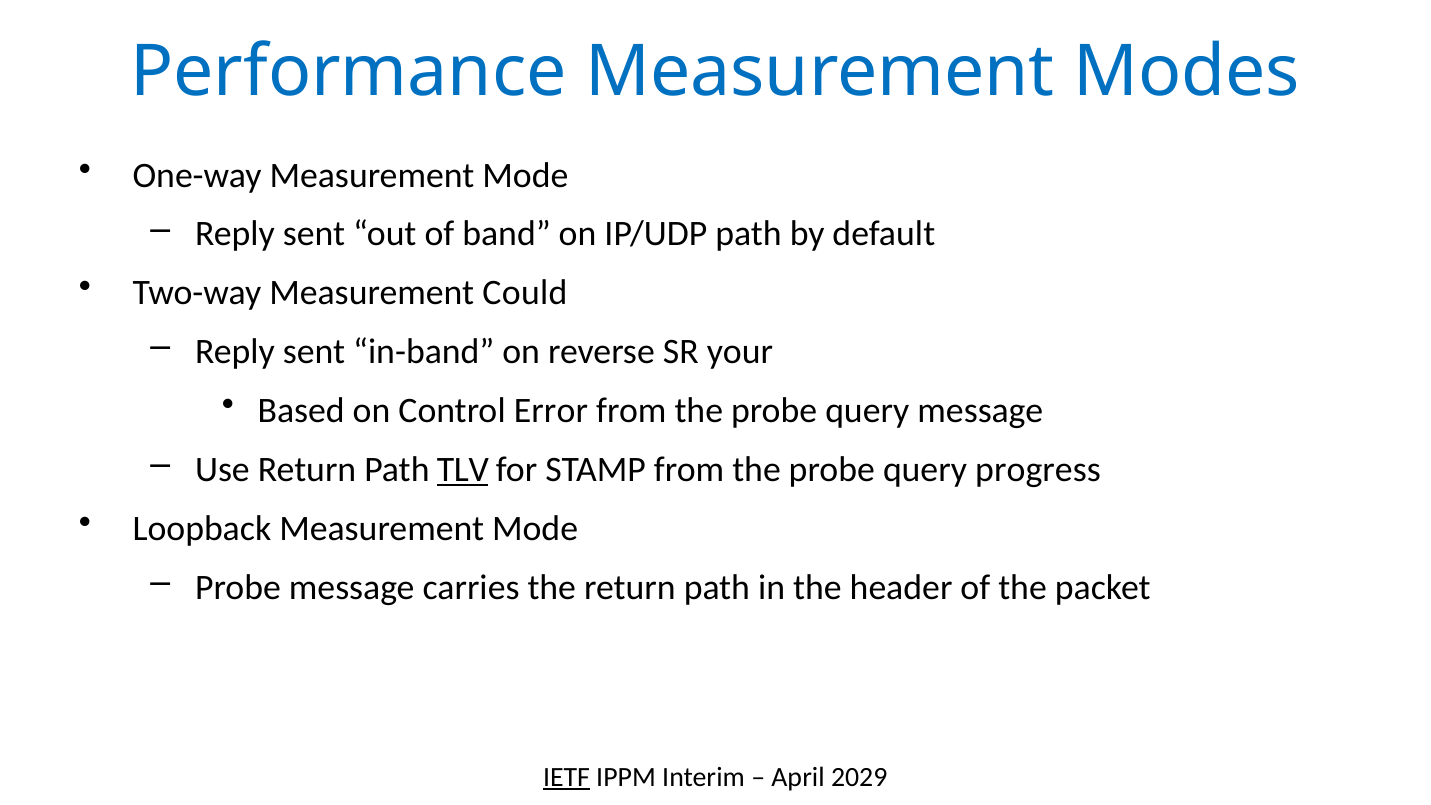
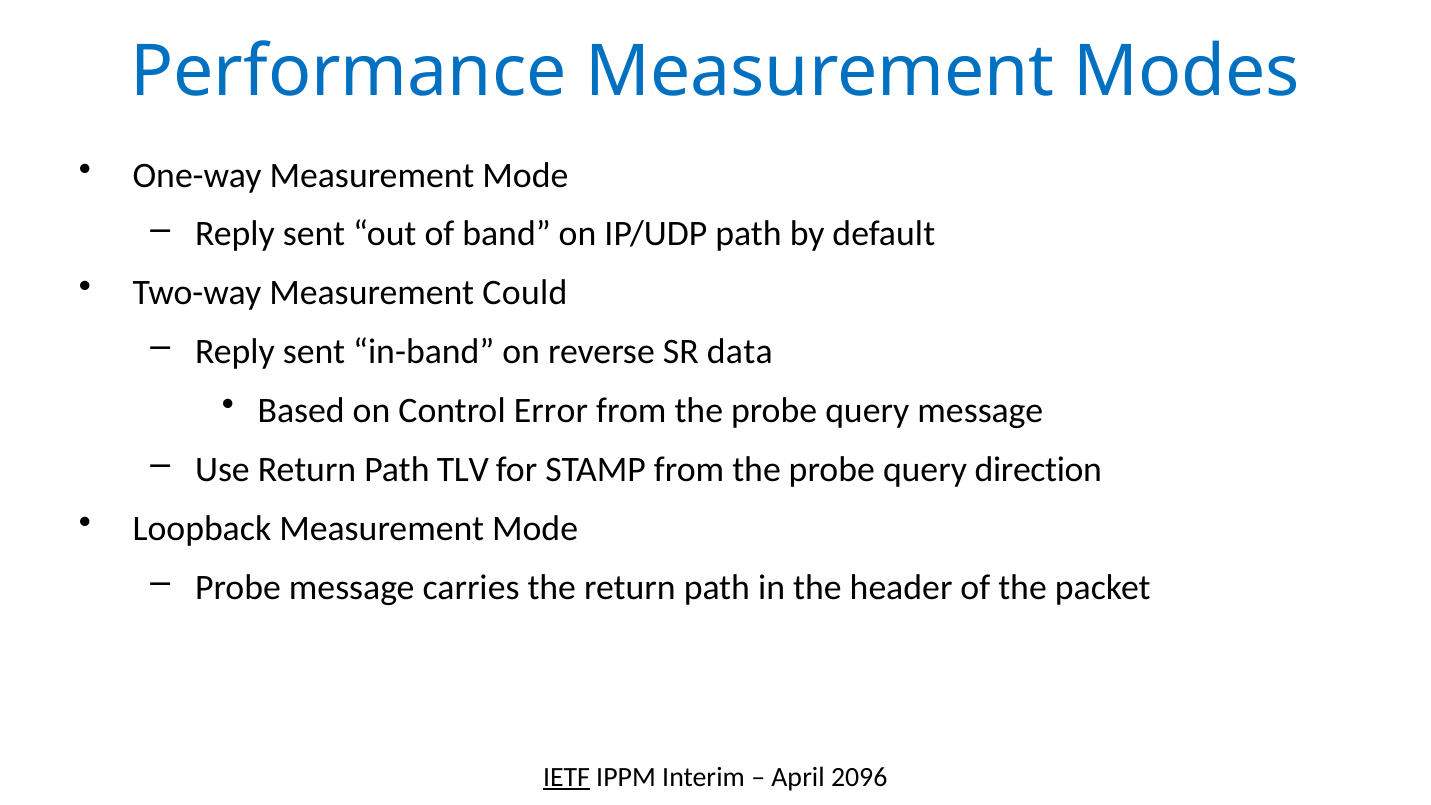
your: your -> data (740, 352)
TLV underline: present -> none (463, 470)
progress: progress -> direction (1038, 470)
2029: 2029 -> 2096 (859, 777)
